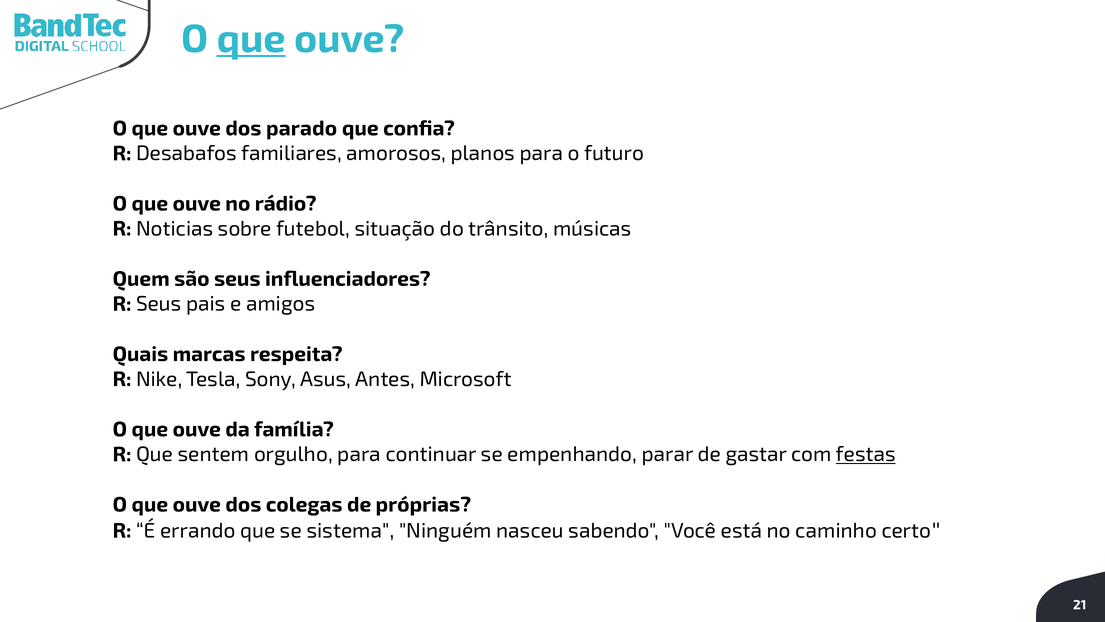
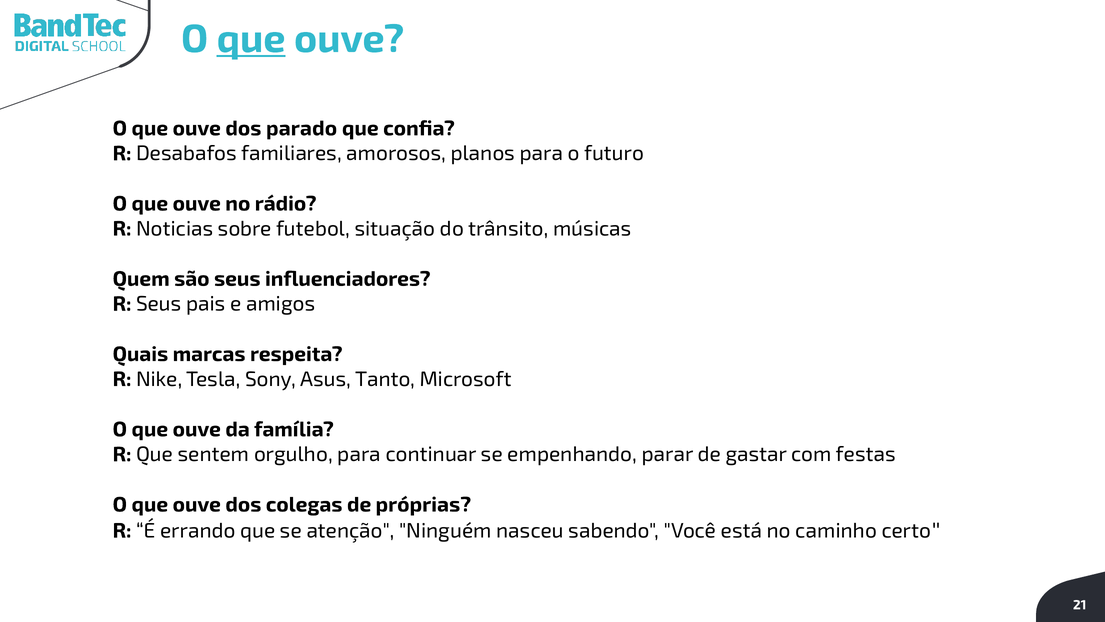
Antes: Antes -> Tanto (385, 379)
festas underline: present -> none (866, 454)
sistema: sistema -> atenção (351, 530)
